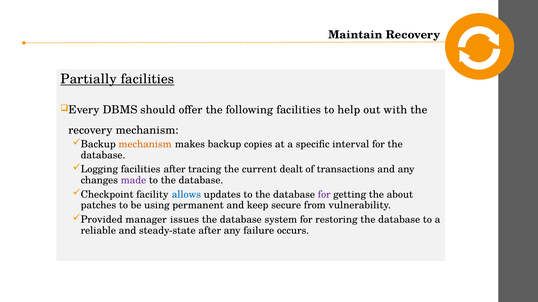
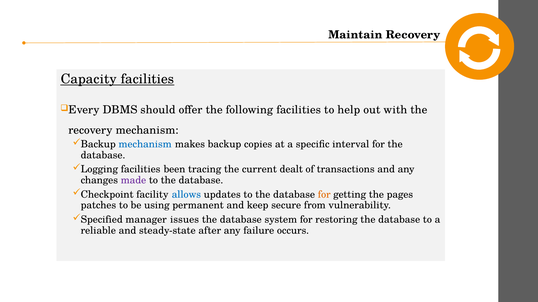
Partially: Partially -> Capacity (89, 79)
mechanism colour: orange -> blue (145, 144)
facilities after: after -> been (175, 170)
for colour: purple -> orange (324, 195)
about: about -> pages (400, 195)
Provided: Provided -> Specified (102, 220)
